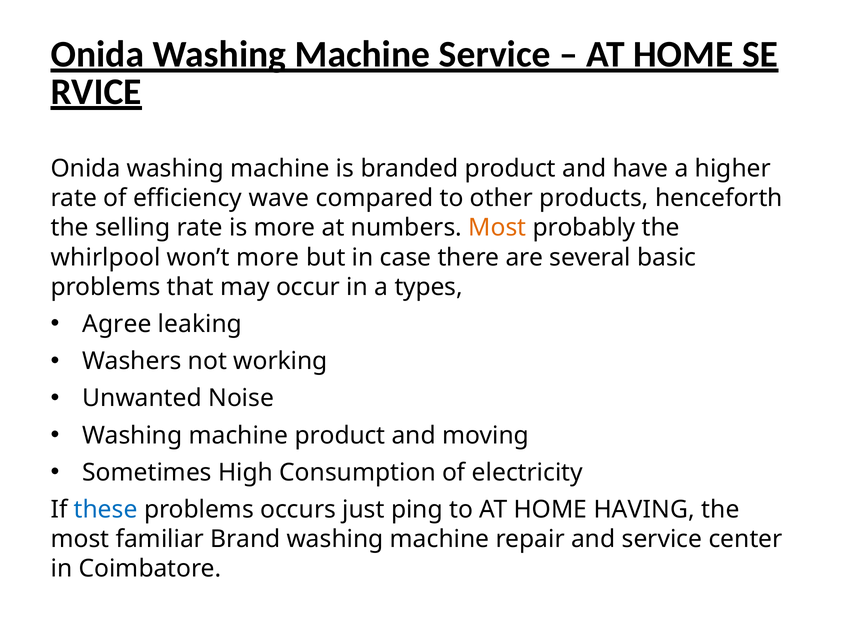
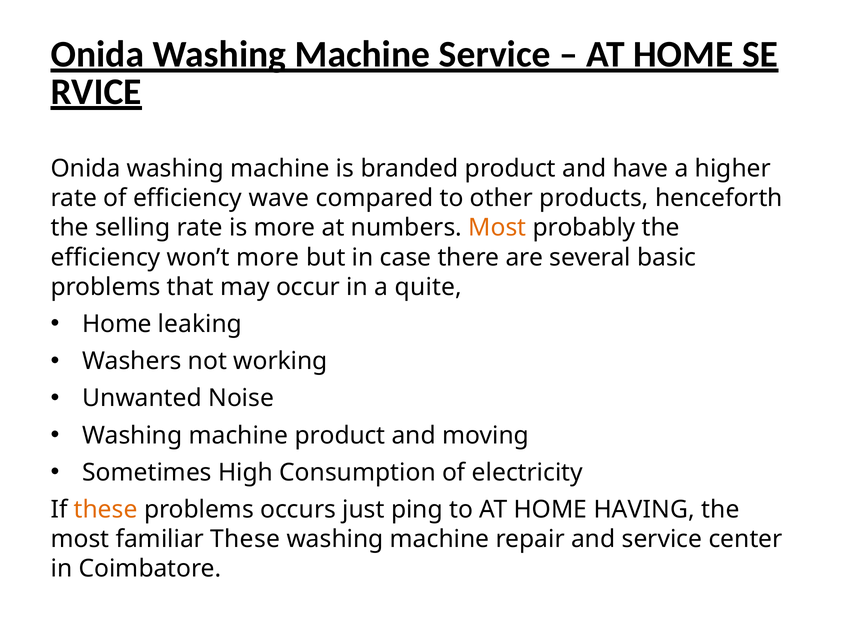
whirlpool: whirlpool -> efficiency (106, 257)
types: types -> quite (428, 287)
Agree: Agree -> Home (117, 324)
these colour: blue -> orange (106, 509)
familiar Brand: Brand -> These (245, 539)
